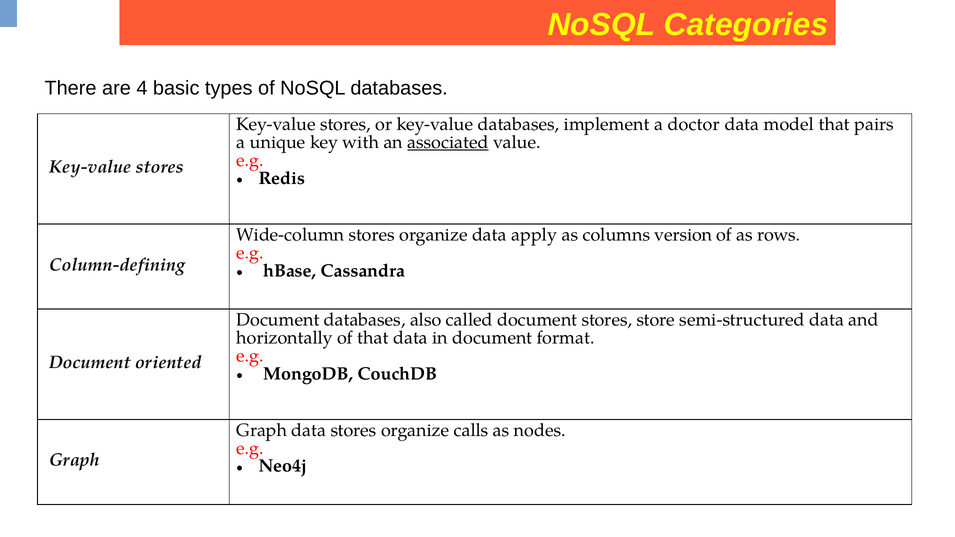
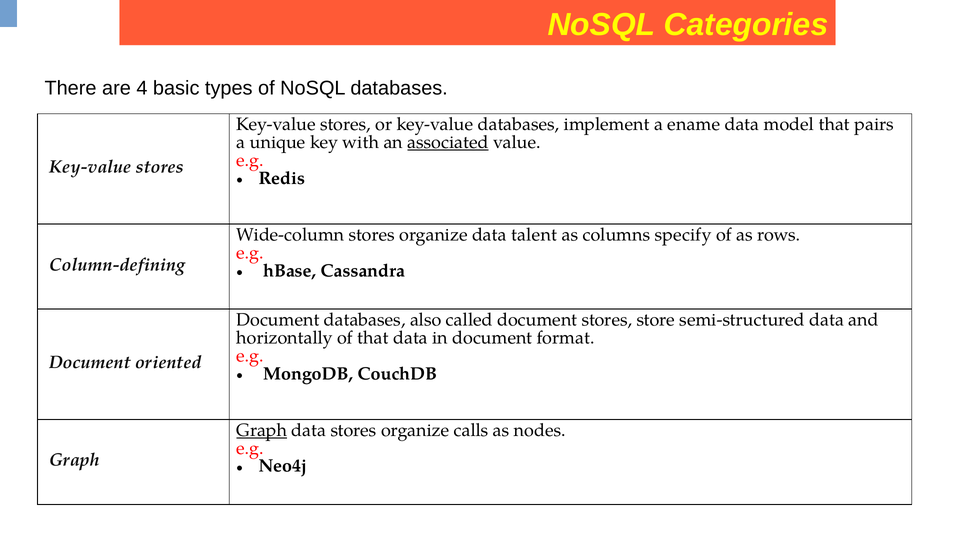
doctor: doctor -> ename (694, 124)
apply: apply -> talent (534, 235)
version: version -> specify (683, 235)
Graph underline: none -> present (262, 430)
